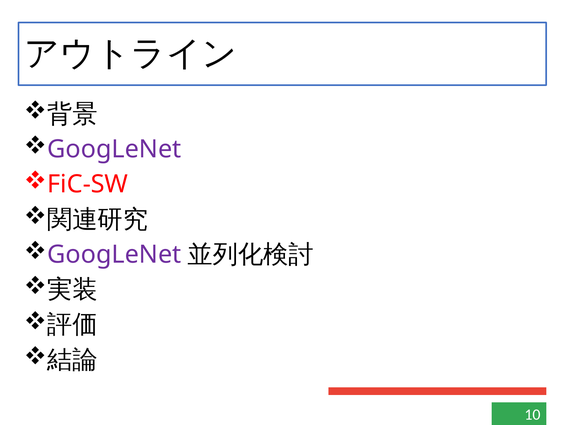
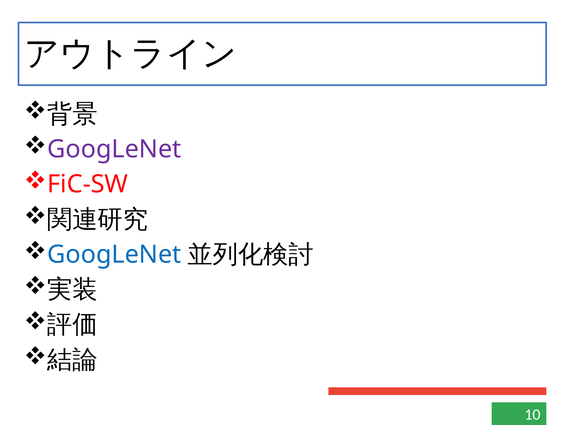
GoogLeNet colour: purple -> blue (114, 255)
